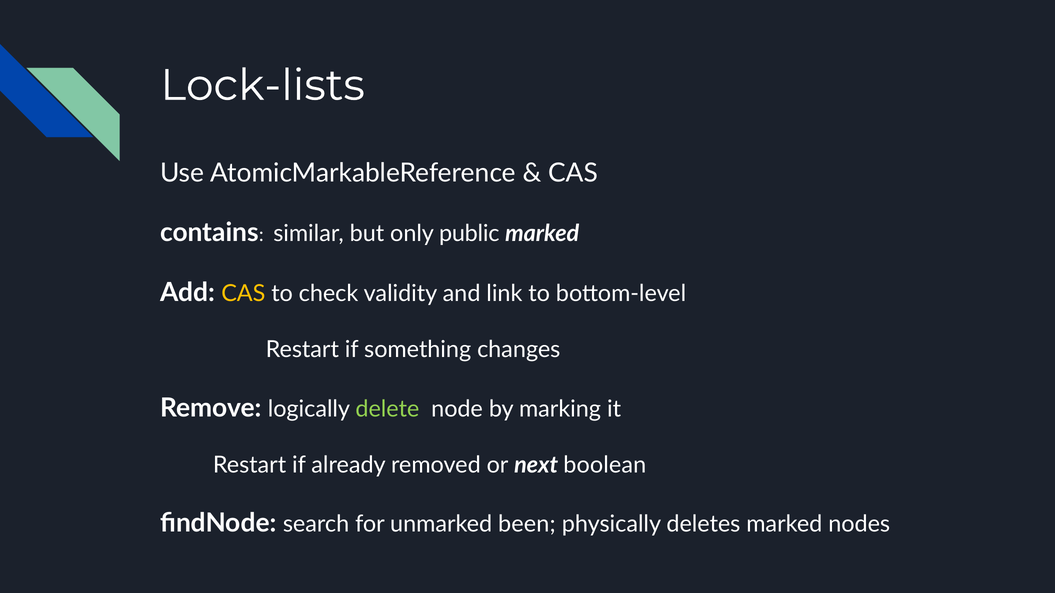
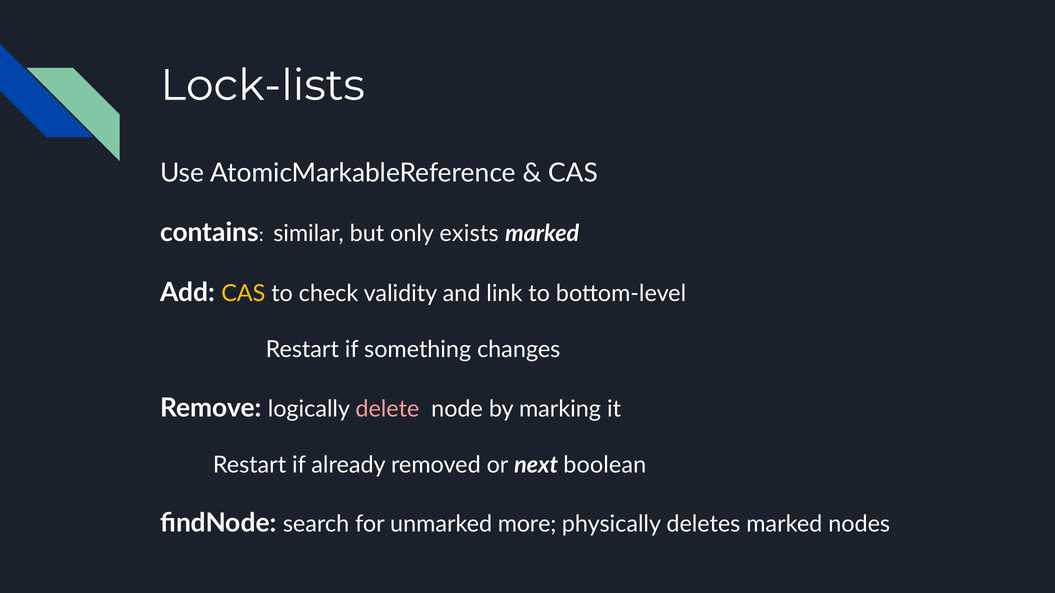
public: public -> exists (469, 234)
delete colour: light green -> pink (387, 409)
been: been -> more (527, 525)
